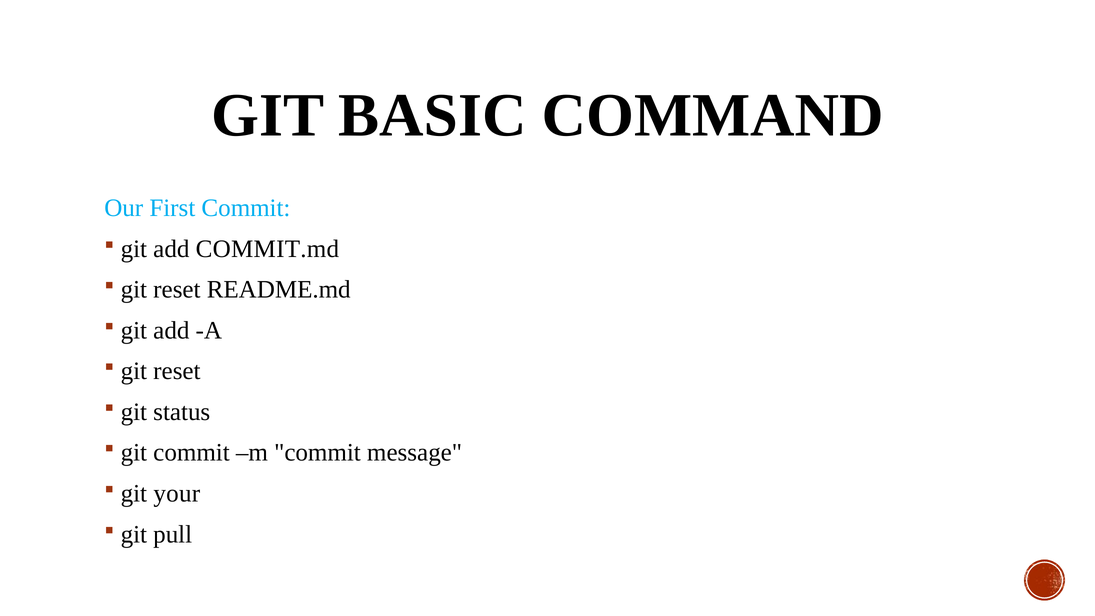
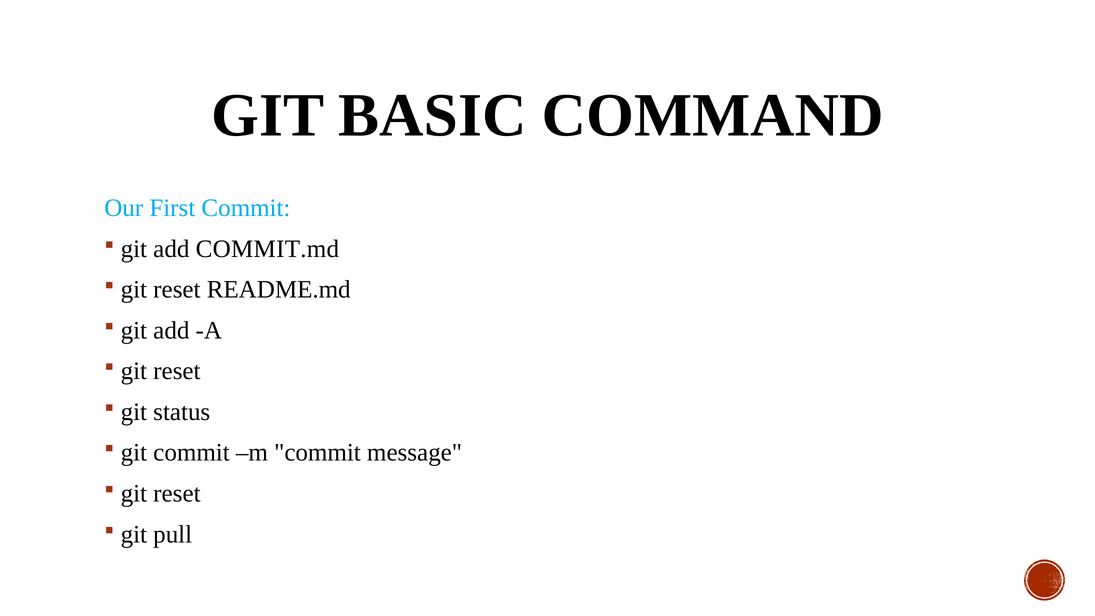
your: your -> reset (177, 493)
